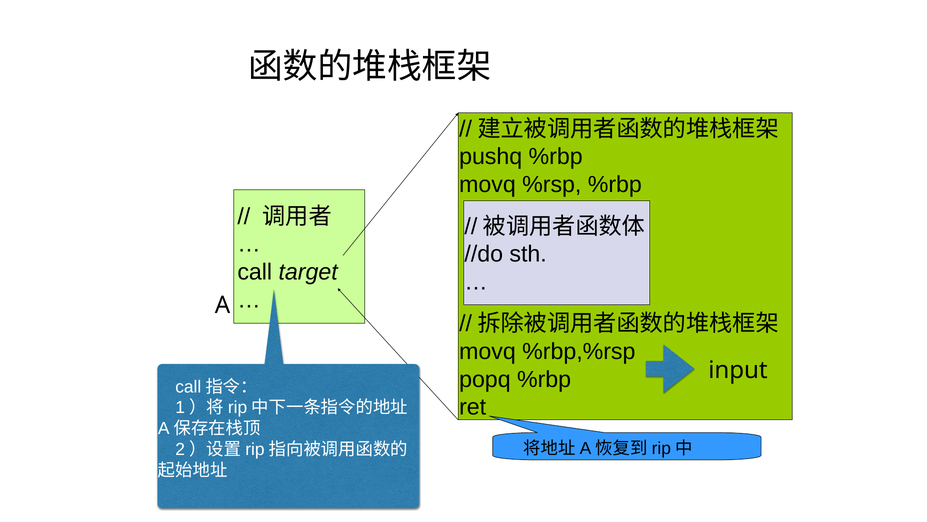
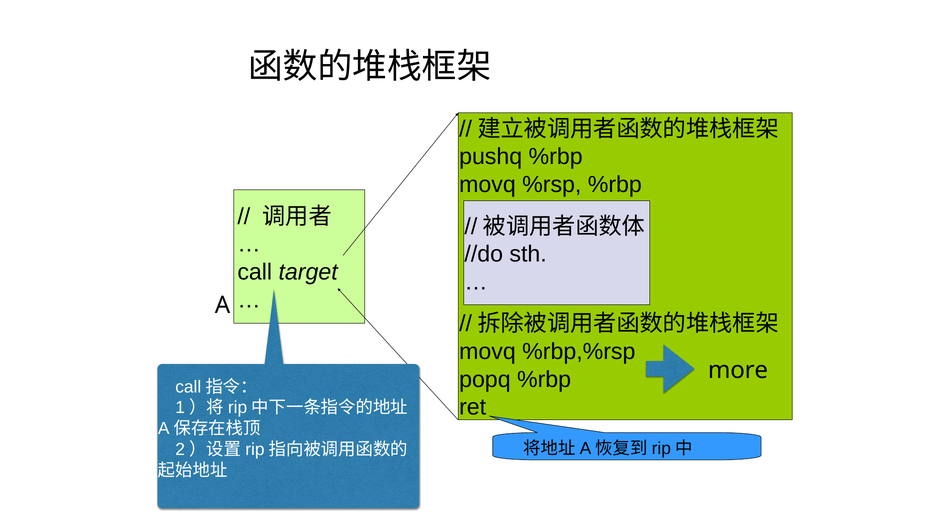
input: input -> more (738, 370)
